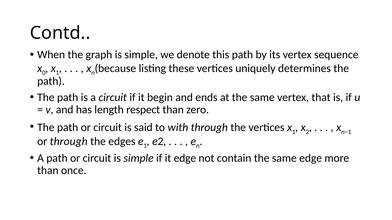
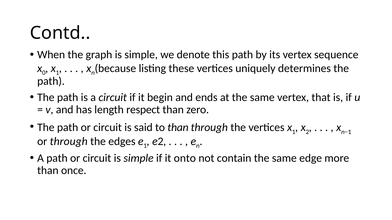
to with: with -> than (178, 128)
it edge: edge -> onto (185, 158)
